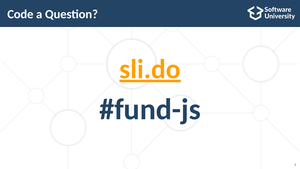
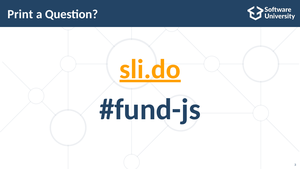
Code: Code -> Print (20, 14)
